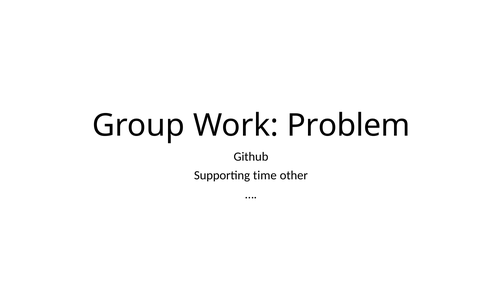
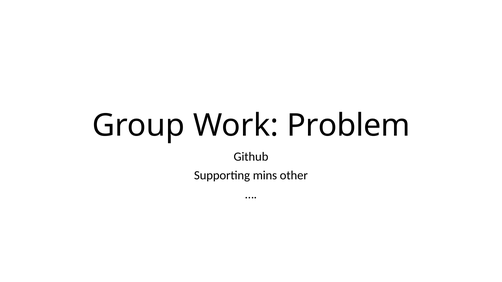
time: time -> mins (265, 176)
